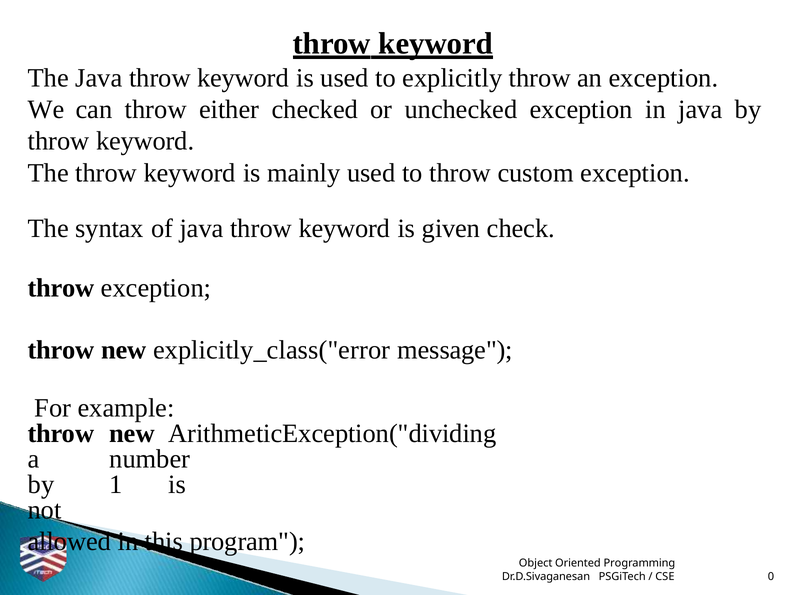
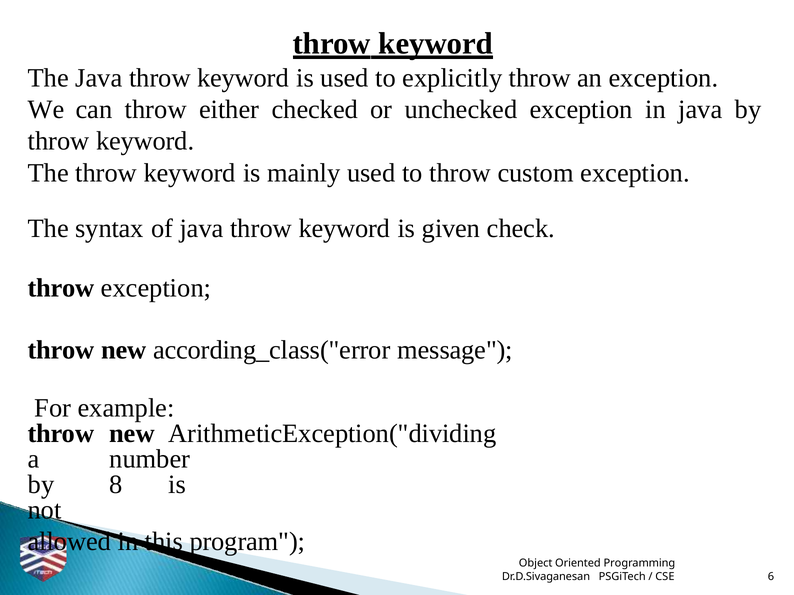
explicitly_class("error: explicitly_class("error -> according_class("error (272, 350)
1: 1 -> 8 (116, 485)
0: 0 -> 6 (771, 577)
